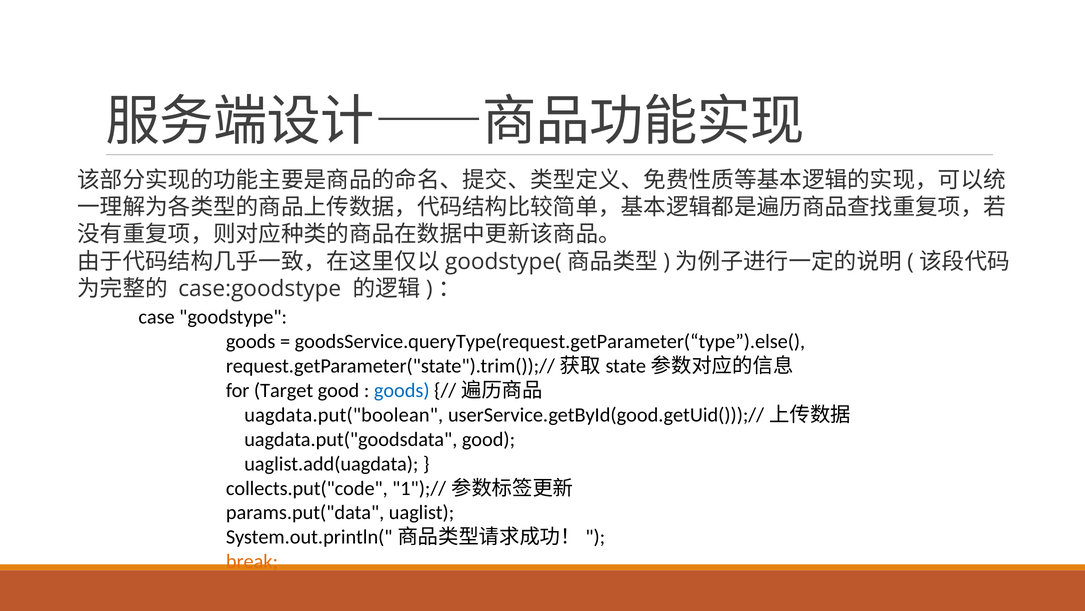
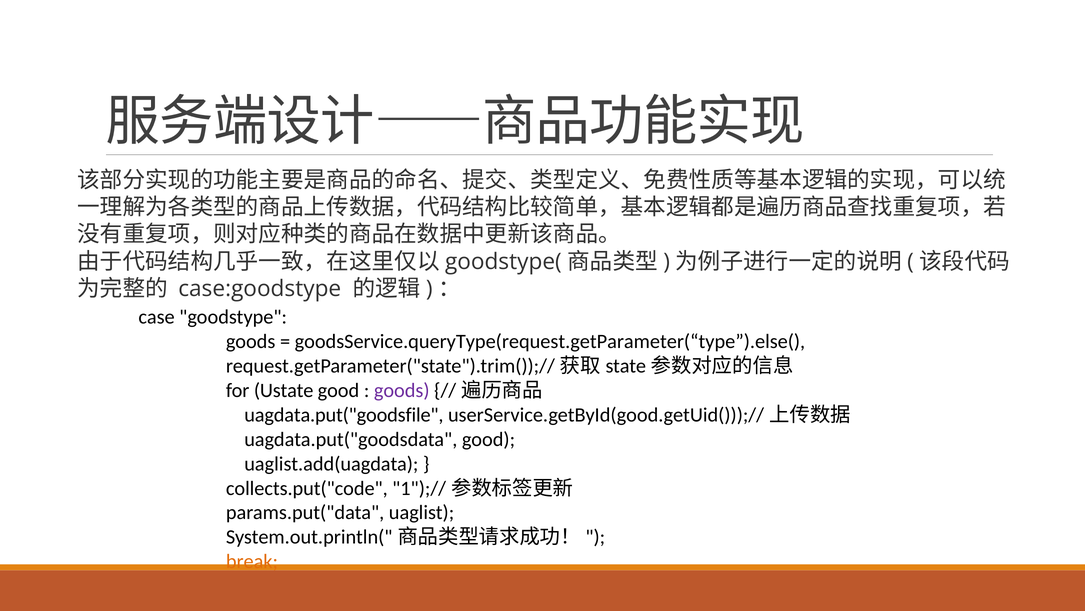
Target: Target -> Ustate (284, 390)
goods colour: blue -> purple (402, 390)
uagdata.put("boolean: uagdata.put("boolean -> uagdata.put("goodsfile (344, 415)
